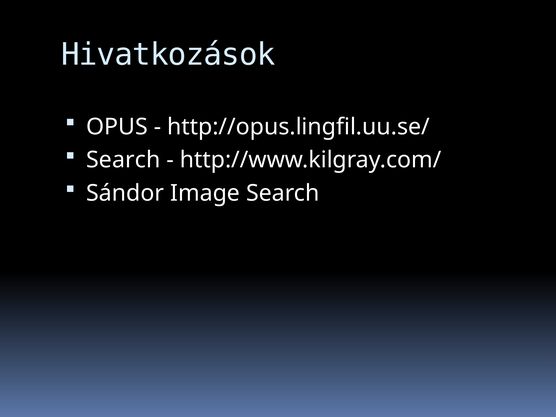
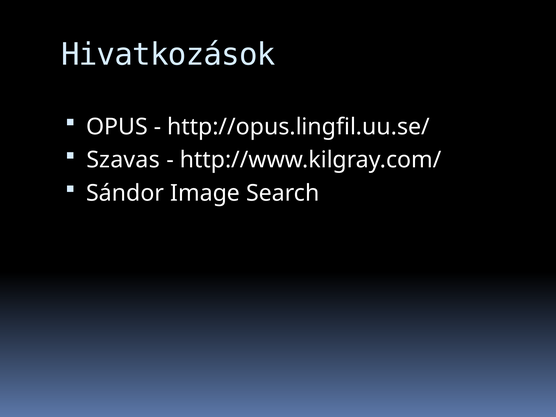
Search: Search -> Szavas (123, 160)
